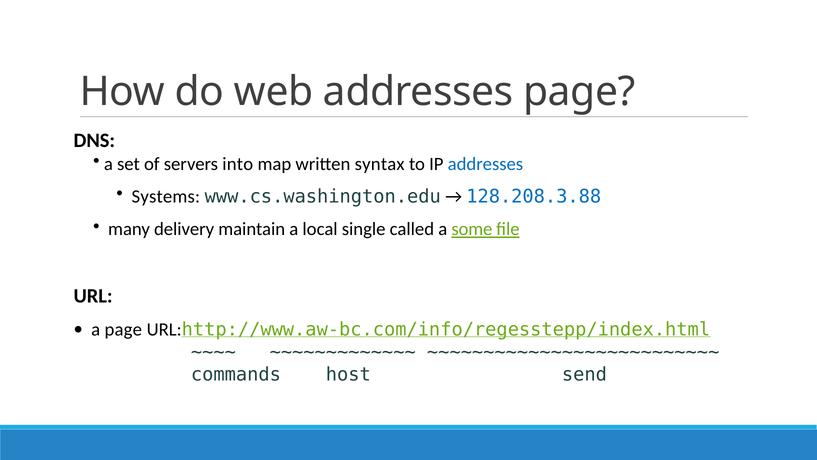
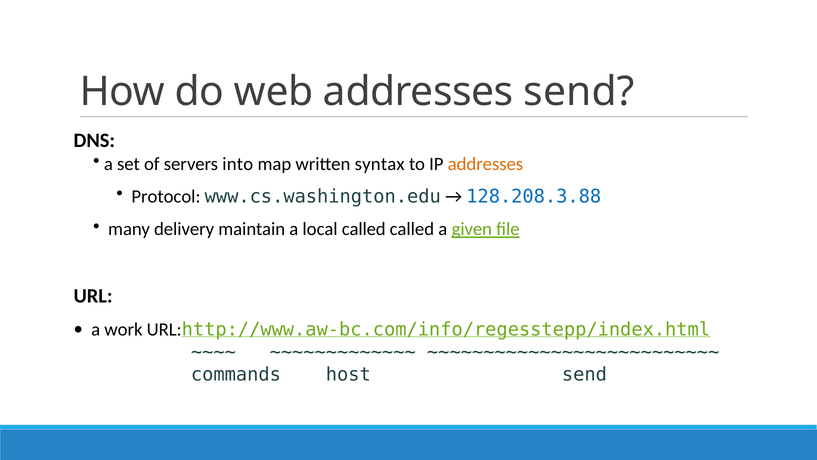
addresses page: page -> send (579, 92)
addresses colour: blue -> orange (485, 164)
Systems: Systems -> Protocol (166, 196)
local single: single -> called (364, 229)
some: some -> given (472, 229)
a page: page -> work (123, 329)
